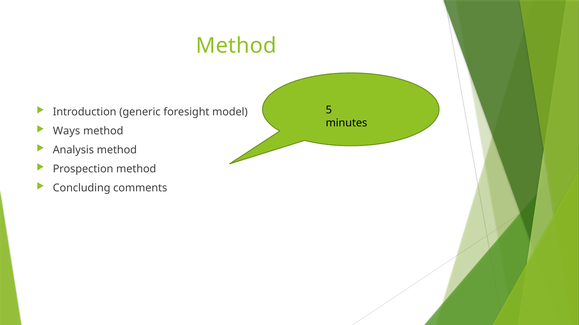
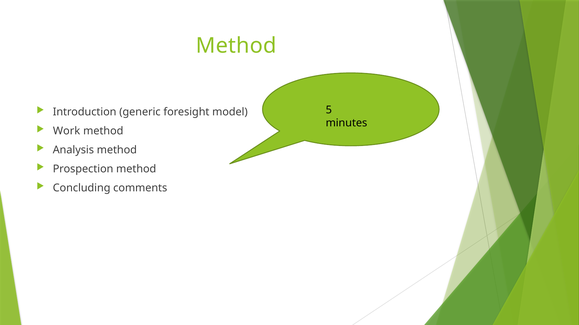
Ways: Ways -> Work (67, 131)
